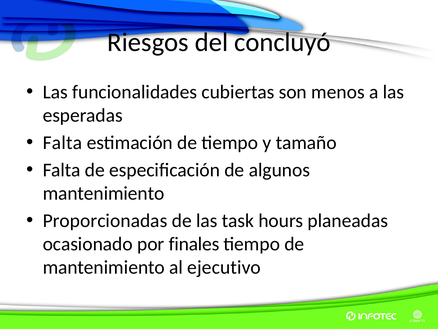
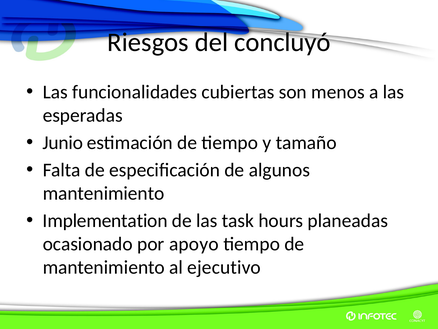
Falta: Falta -> Junio (63, 143)
Proporcionadas: Proporcionadas -> Implementation (105, 220)
finales: finales -> apoyo (194, 244)
